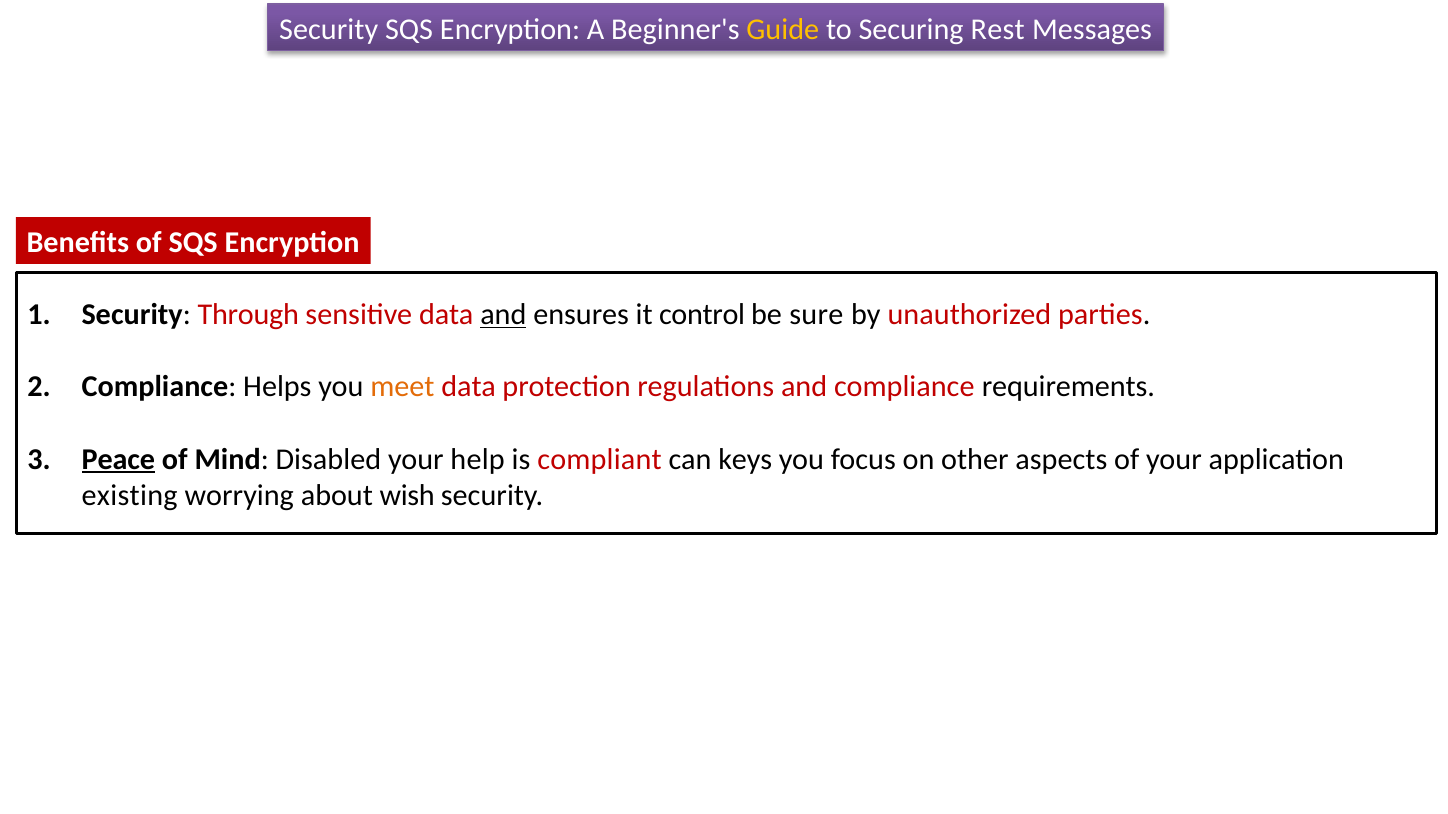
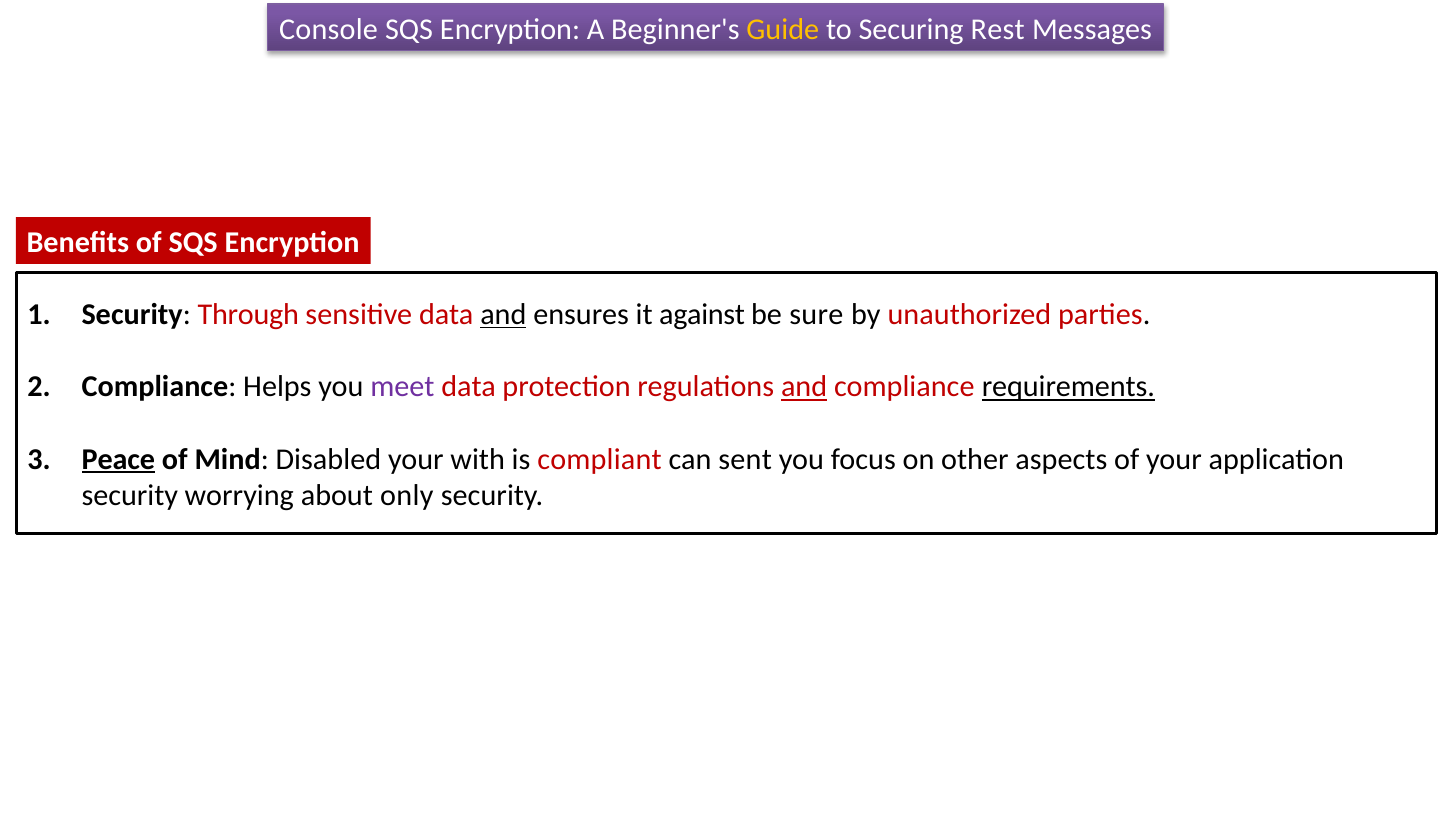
Security: Security -> Console (329, 30)
control: control -> against (702, 315)
meet colour: orange -> purple (402, 387)
and underline: none -> present (804, 387)
requirements underline: none -> present (1068, 387)
help: help -> with (478, 460)
keys: keys -> sent (745, 460)
existing: existing -> security (130, 496)
wish: wish -> only (407, 496)
